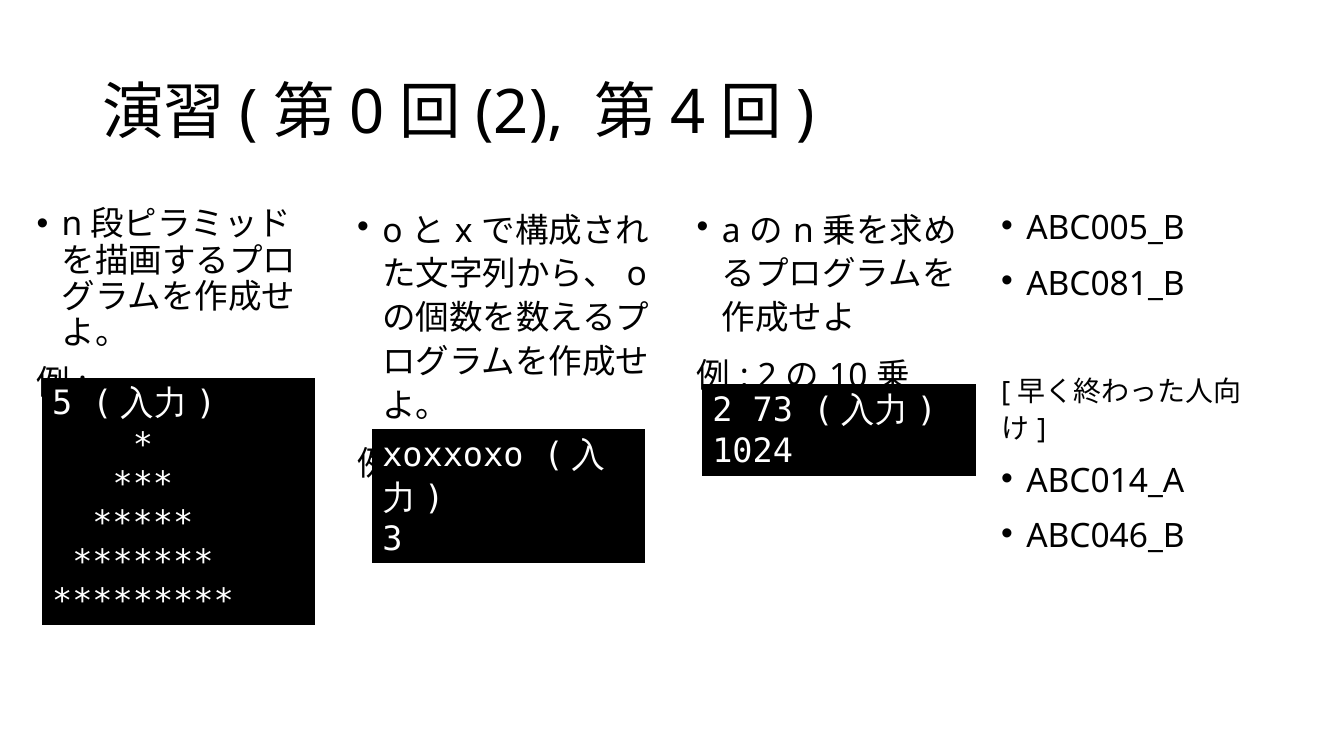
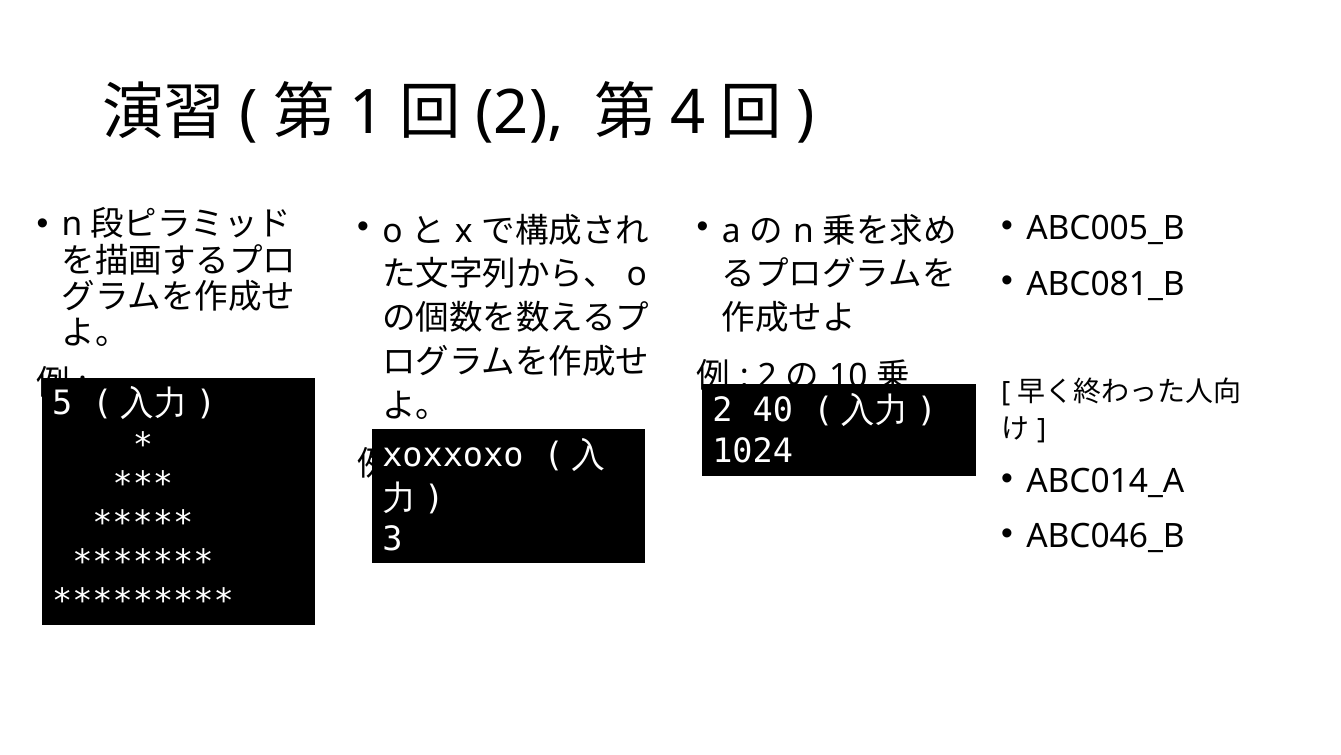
0: 0 -> 1 (367, 113)
73: 73 -> 40 (773, 410)
